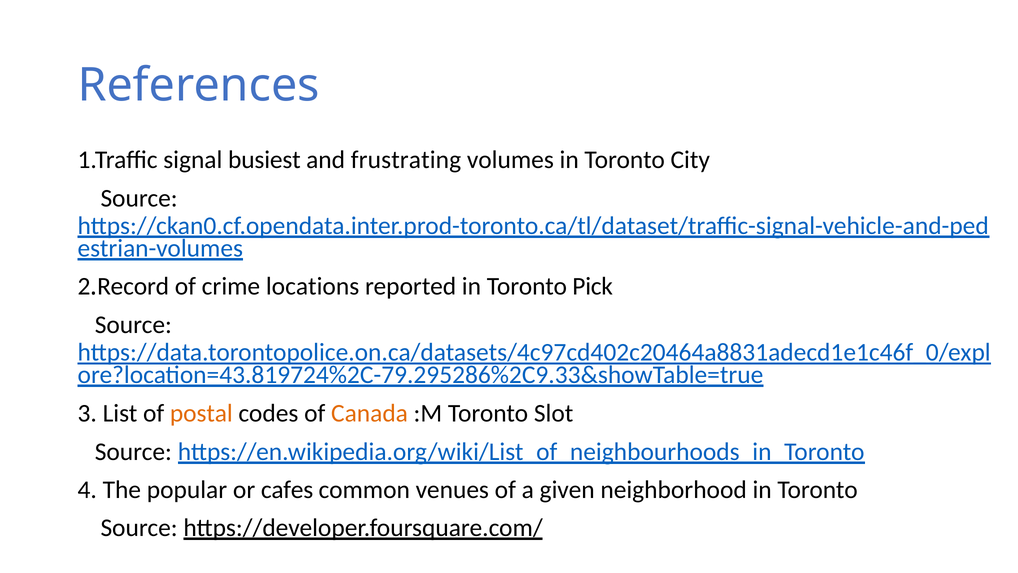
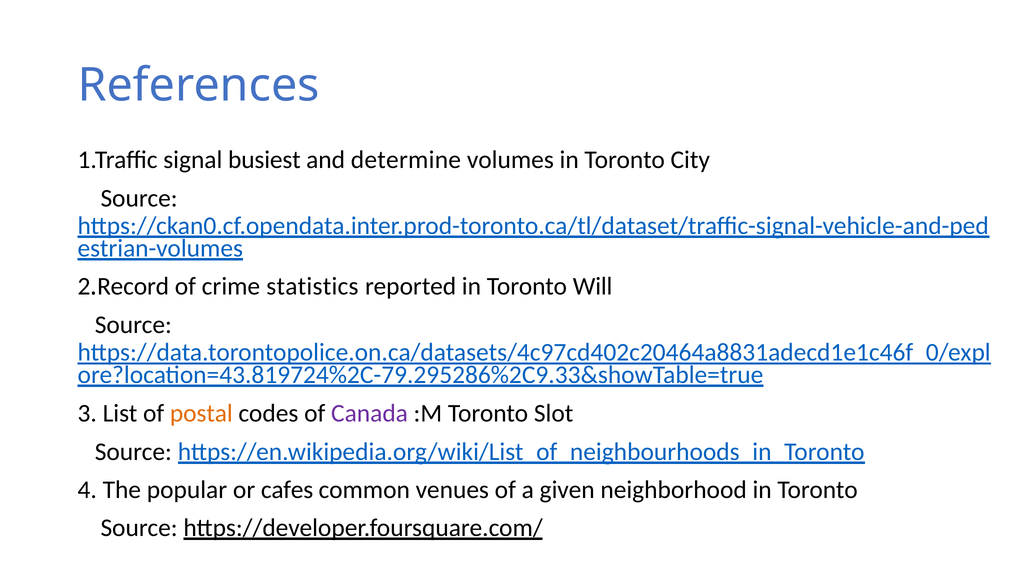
frustrating: frustrating -> determine (406, 160)
locations: locations -> statistics (312, 286)
Pick: Pick -> Will (593, 286)
Canada colour: orange -> purple (370, 413)
